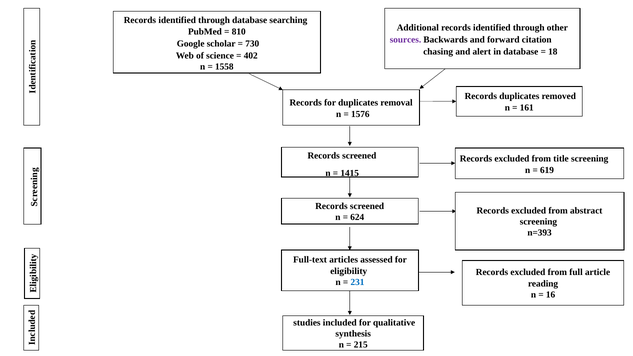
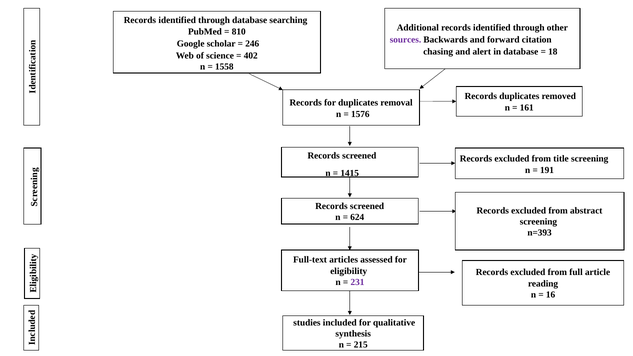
730: 730 -> 246 (252, 44)
619: 619 -> 191 (547, 170)
231 colour: blue -> purple (357, 282)
